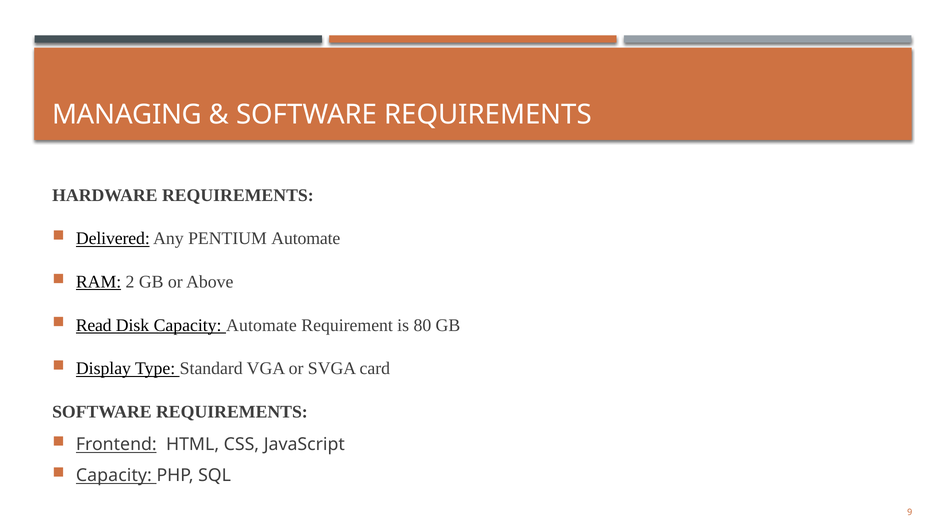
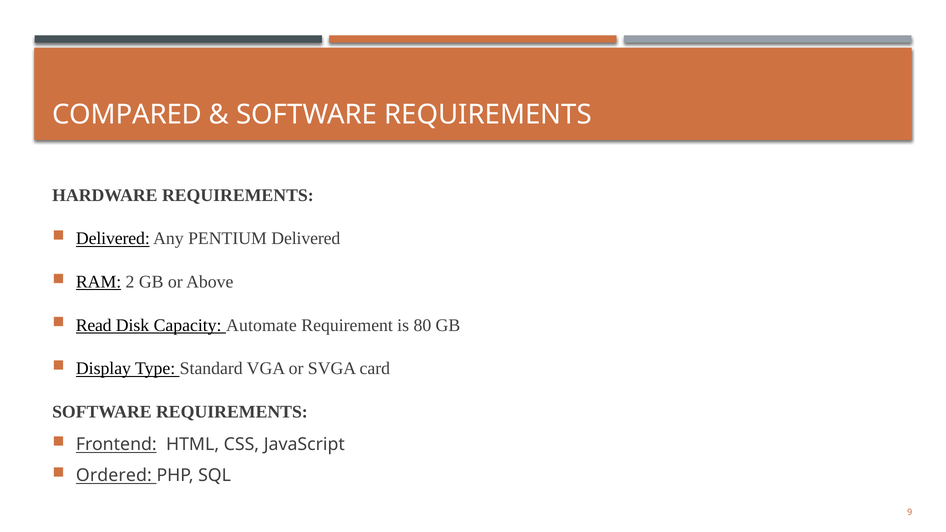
MANAGING: MANAGING -> COMPARED (127, 115)
PENTIUM Automate: Automate -> Delivered (306, 239)
Capacity: Capacity -> Ordered (114, 475)
